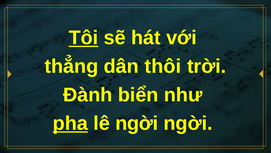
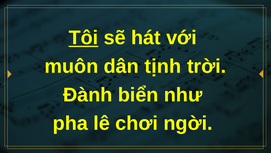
thẳng: thẳng -> muôn (71, 66)
thôi: thôi -> tịnh (163, 66)
pha underline: present -> none (70, 123)
lê ngời: ngời -> chơi (137, 123)
